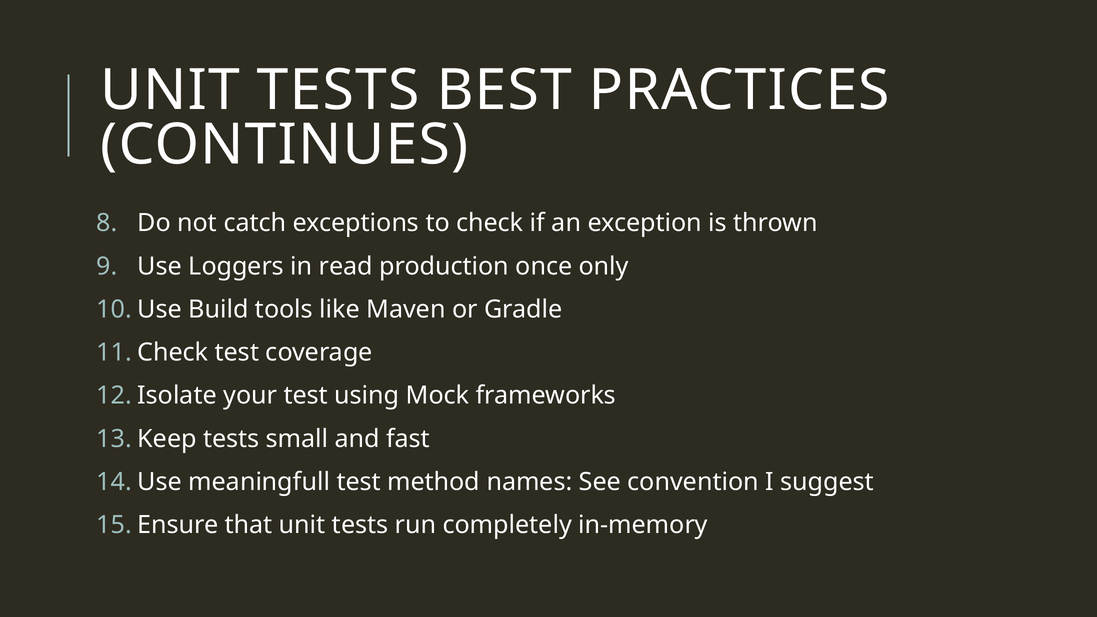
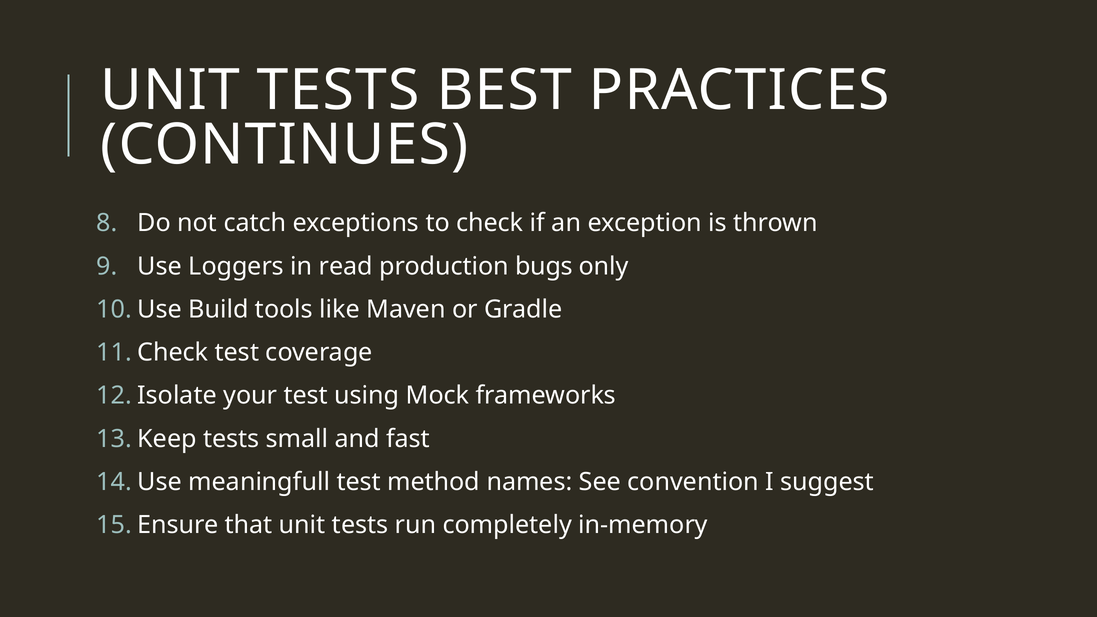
once: once -> bugs (544, 266)
